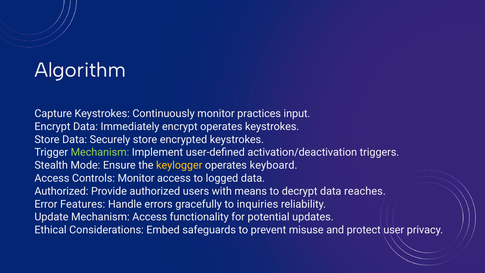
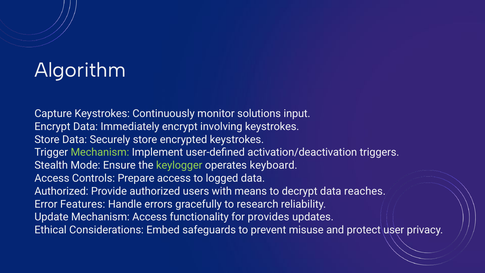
practices: practices -> solutions (259, 114)
encrypt operates: operates -> involving (221, 126)
keylogger colour: yellow -> light green (179, 165)
Controls Monitor: Monitor -> Prepare (136, 178)
inquiries: inquiries -> research (258, 204)
potential: potential -> provides (268, 217)
